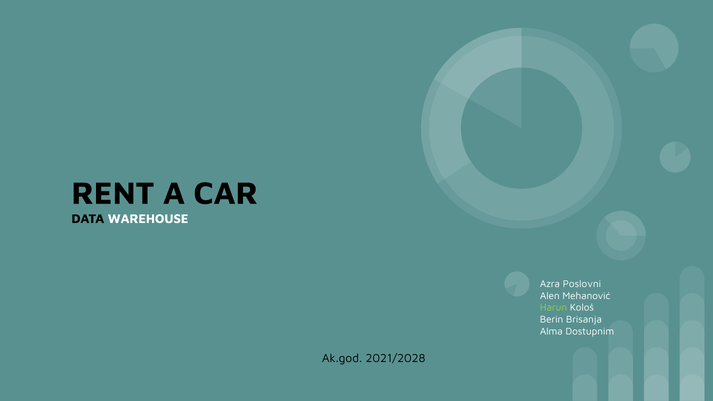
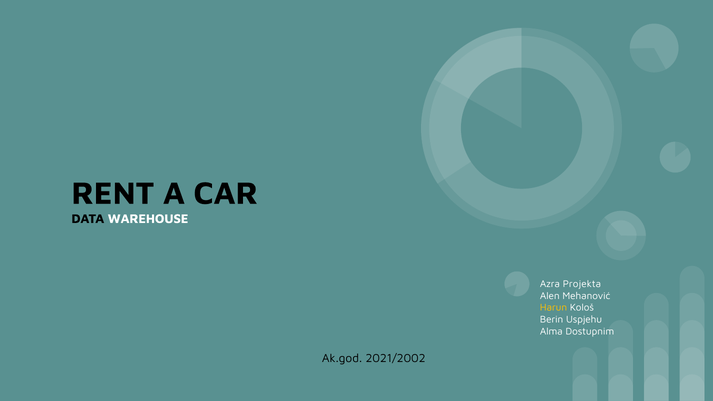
Poslovni: Poslovni -> Projekta (582, 284)
Harun colour: light green -> yellow (554, 308)
Brisanja: Brisanja -> Uspjehu (584, 320)
2021/2028: 2021/2028 -> 2021/2002 (396, 358)
